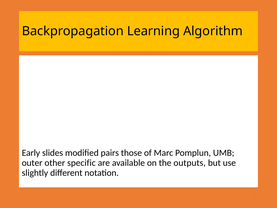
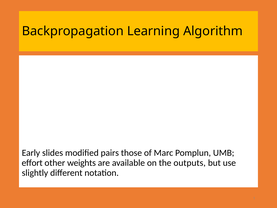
outer: outer -> effort (32, 163)
specific: specific -> weights (82, 163)
